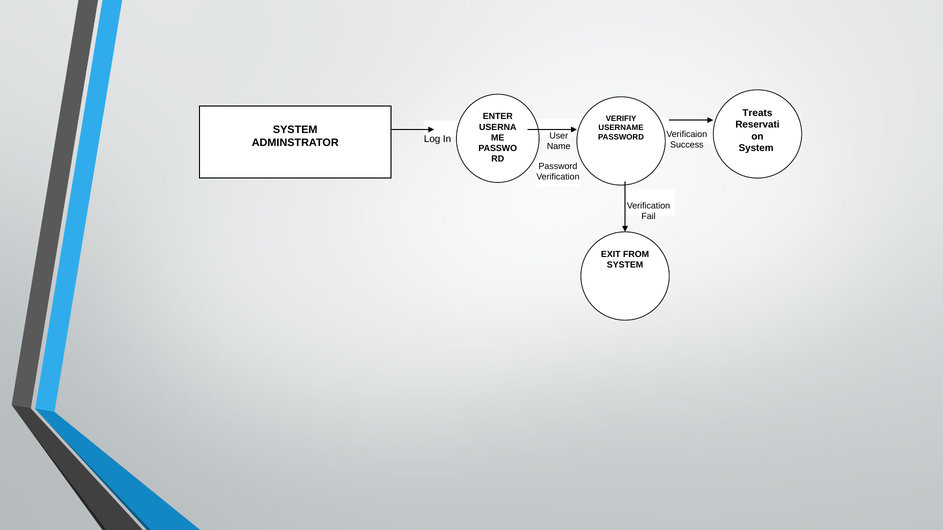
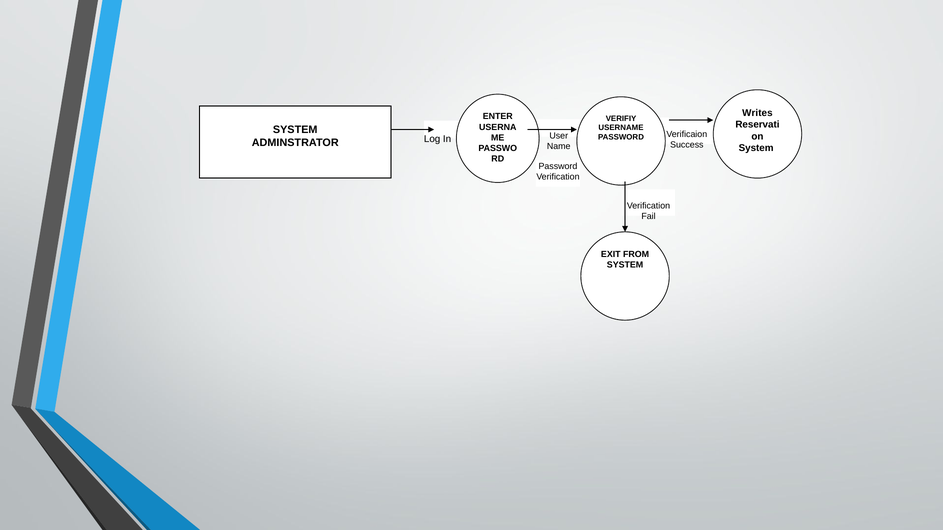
Treats: Treats -> Writes (757, 113)
